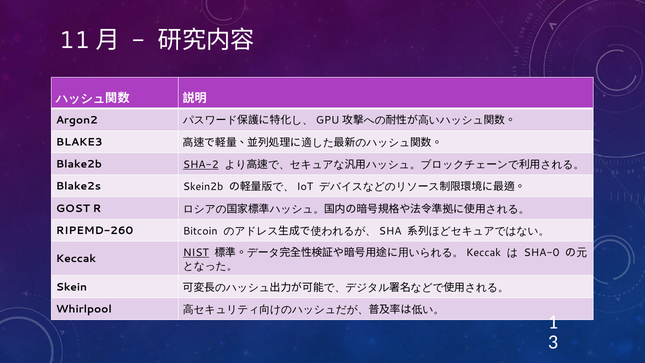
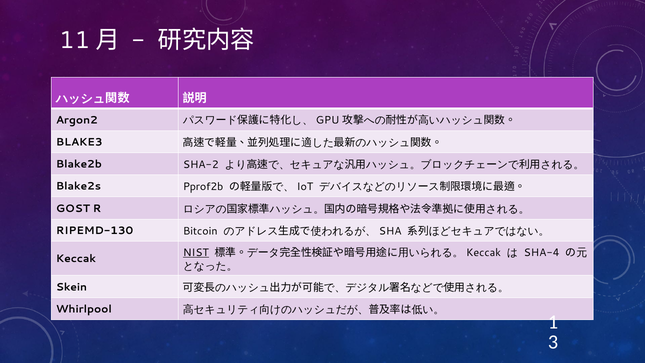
SHA-2 underline: present -> none (201, 165)
Skein2b: Skein2b -> Pprof2b (203, 187)
RIPEMD-260: RIPEMD-260 -> RIPEMD-130 (95, 231)
SHA-0: SHA-0 -> SHA-4 (542, 252)
